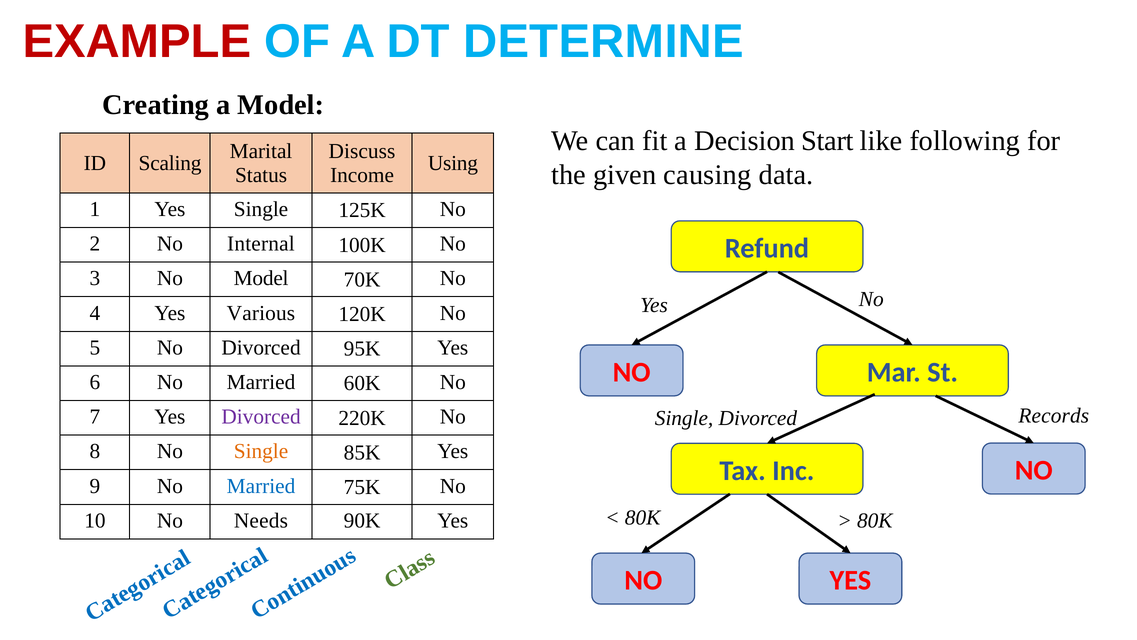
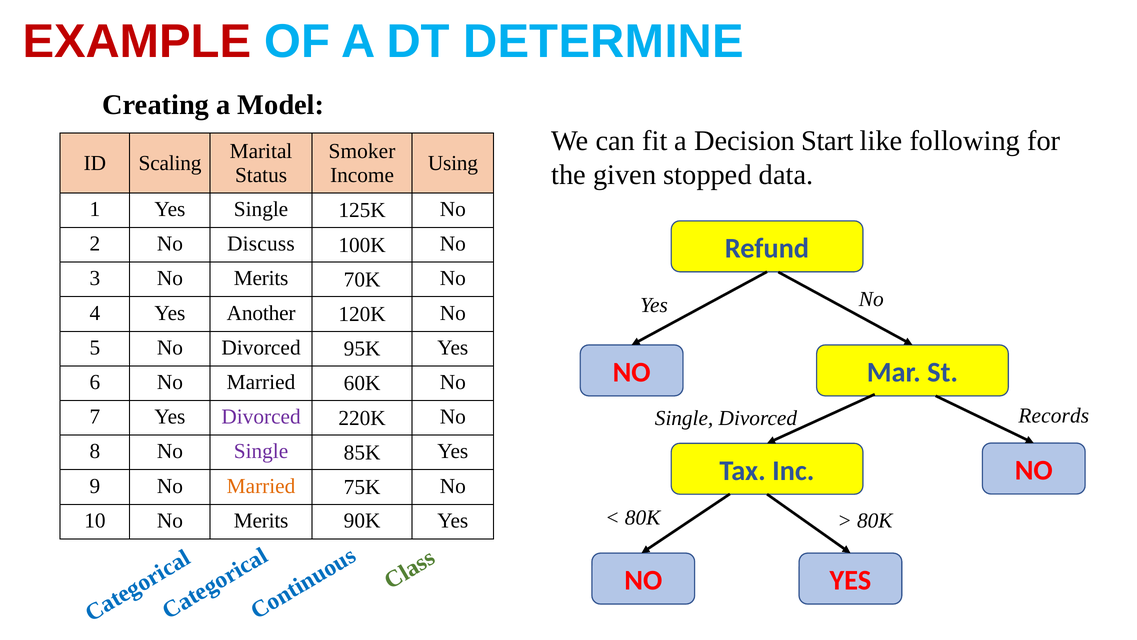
Discuss: Discuss -> Smoker (362, 151)
causing: causing -> stopped (708, 175)
Internal: Internal -> Discuss (261, 244)
3 No Model: Model -> Merits (261, 278)
Various: Various -> Another (261, 313)
Single colour: orange -> purple (261, 451)
Married colour: blue -> orange (261, 486)
10 No Needs: Needs -> Merits (261, 520)
